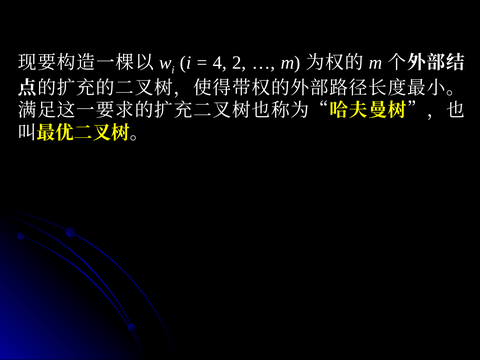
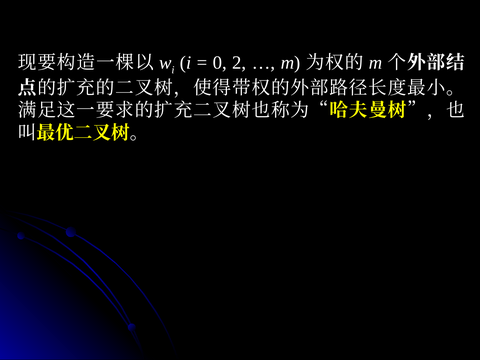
4: 4 -> 0 (220, 63)
